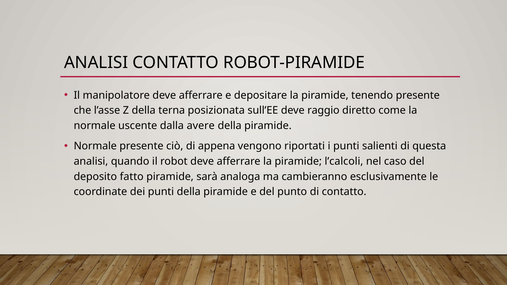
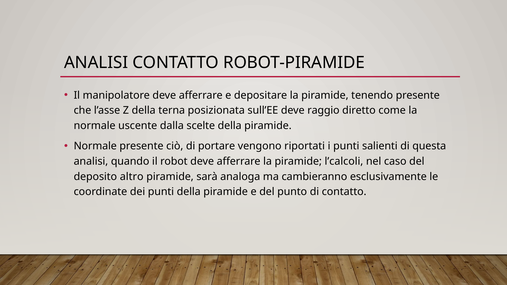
avere: avere -> scelte (201, 126)
appena: appena -> portare (217, 146)
fatto: fatto -> altro (132, 177)
